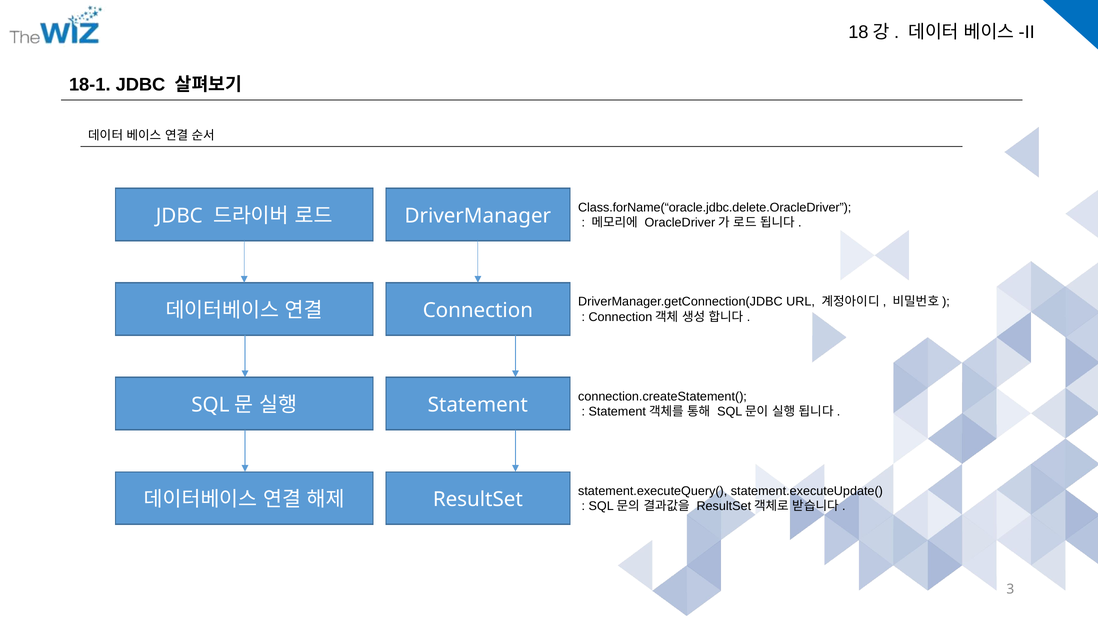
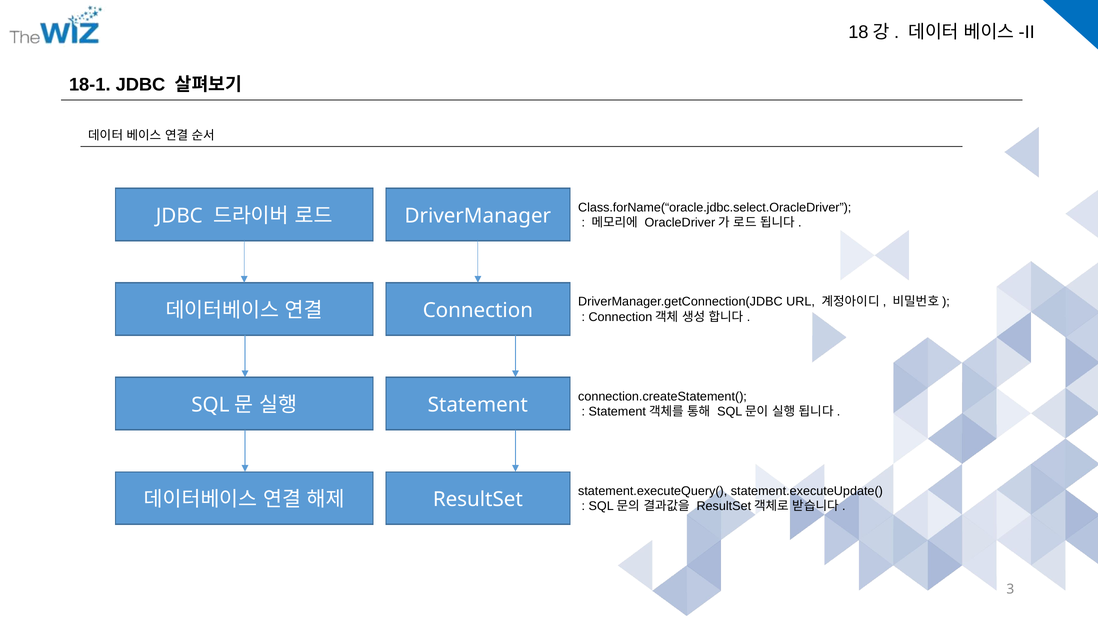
Class.forName(“oracle.jdbc.delete.OracleDriver: Class.forName(“oracle.jdbc.delete.OracleDriver -> Class.forName(“oracle.jdbc.select.OracleDriver (715, 207)
